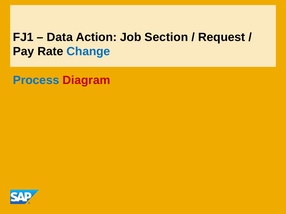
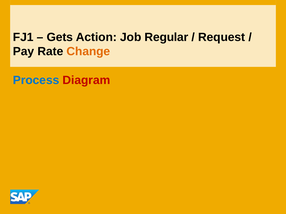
Data: Data -> Gets (60, 37)
Section: Section -> Regular (166, 37)
Change colour: blue -> orange (88, 52)
